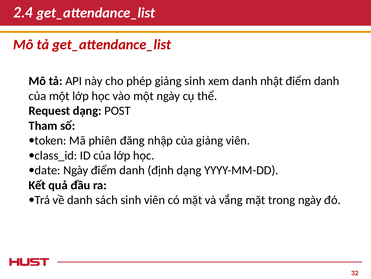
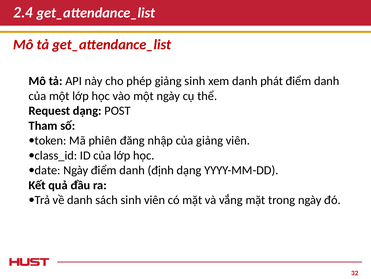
nhật: nhật -> phát (272, 81)
